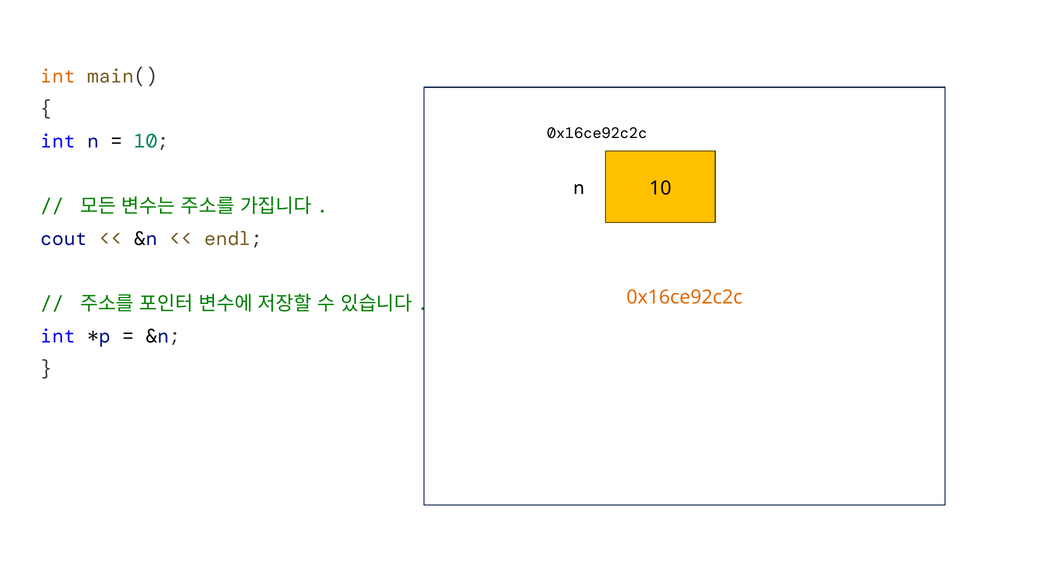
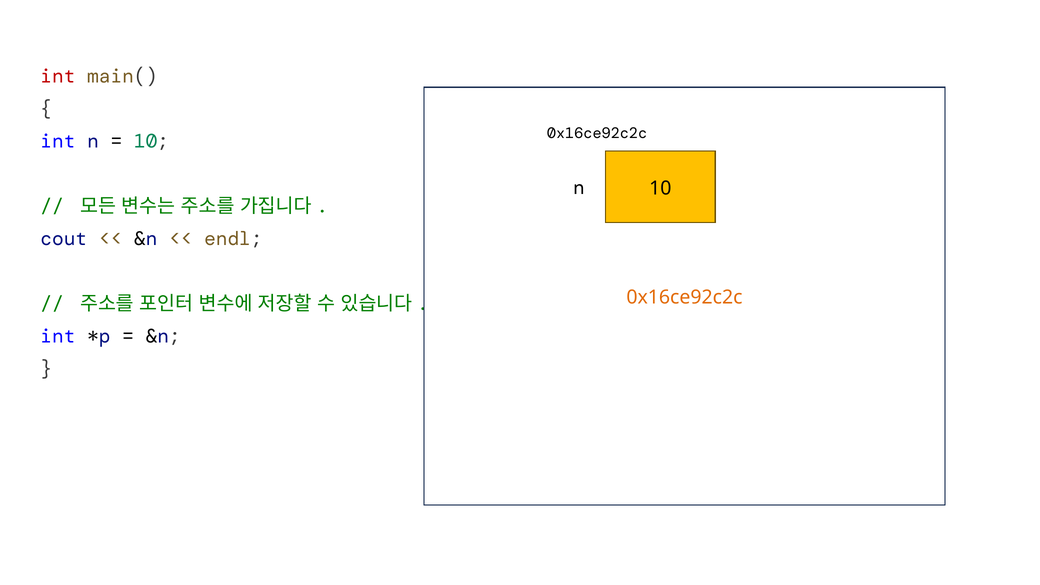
int colour: orange -> red (58, 76)
